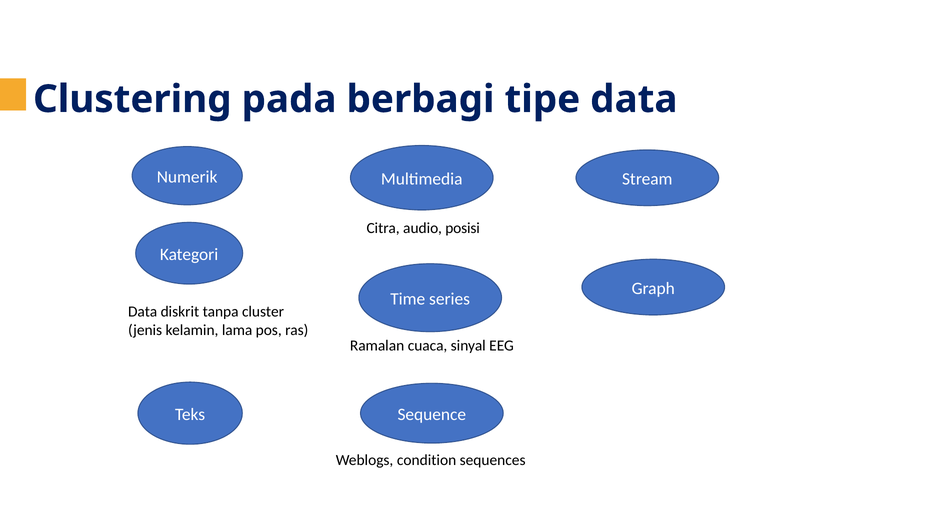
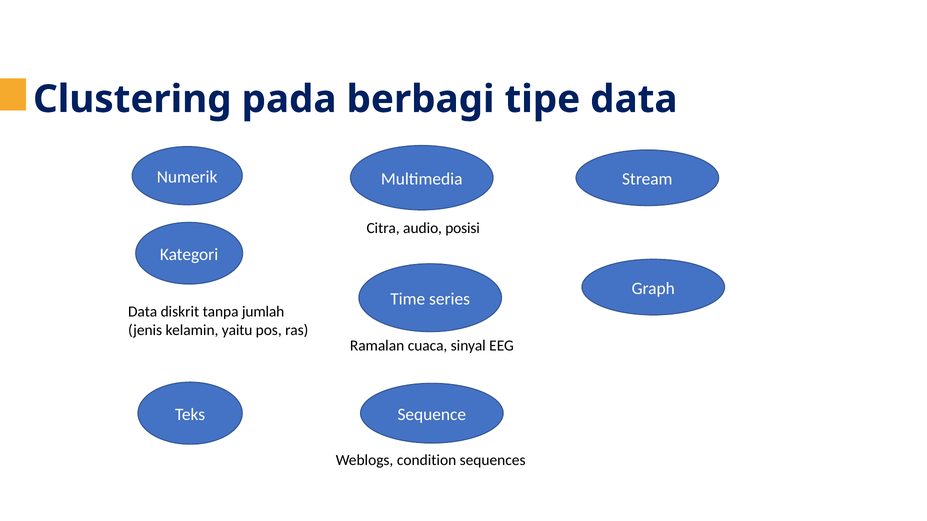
cluster: cluster -> jumlah (263, 312)
lama: lama -> yaitu (237, 330)
